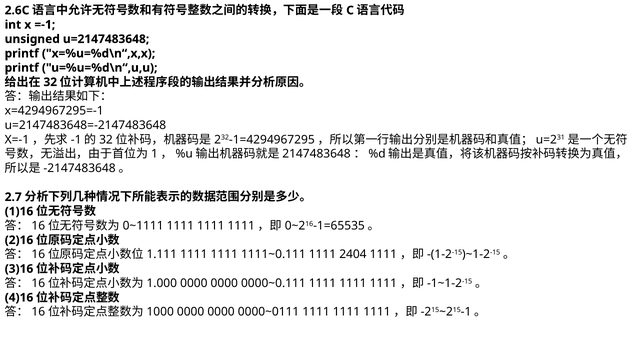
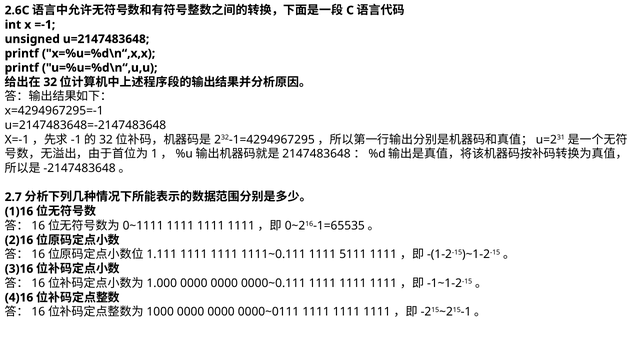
2404: 2404 -> 5111 (353, 254)
